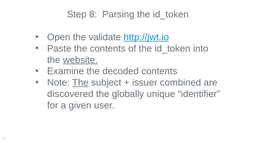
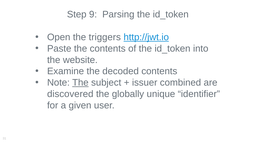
8: 8 -> 9 (93, 14)
validate: validate -> triggers (105, 37)
website underline: present -> none (80, 60)
